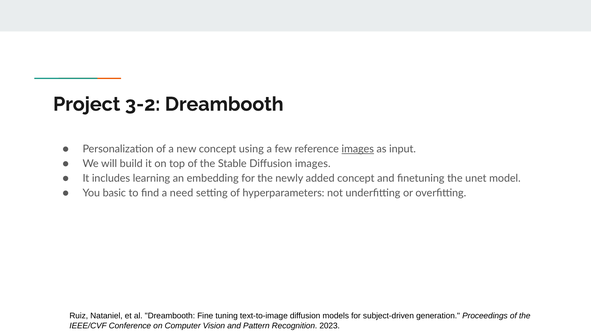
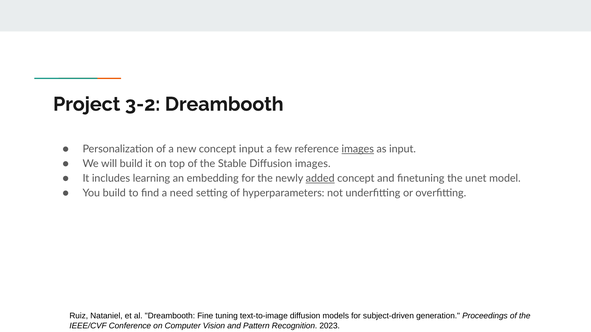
concept using: using -> input (251, 149)
added underline: none -> present (320, 179)
You basic: basic -> build (114, 193)
